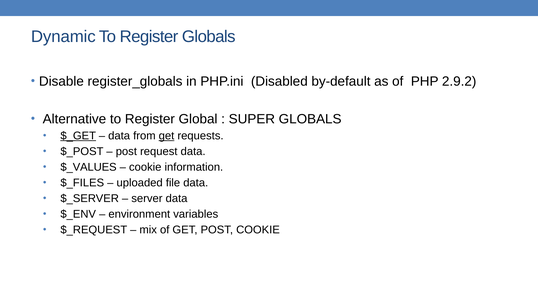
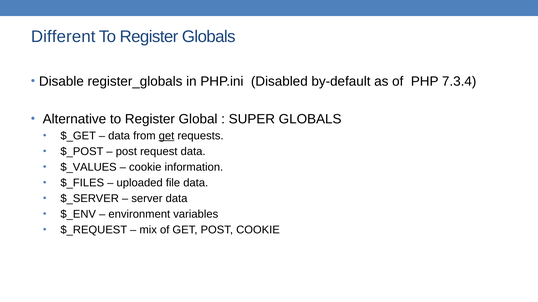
Dynamic: Dynamic -> Different (63, 37)
2.9.2: 2.9.2 -> 7.3.4 (459, 82)
$_GET underline: present -> none (78, 136)
